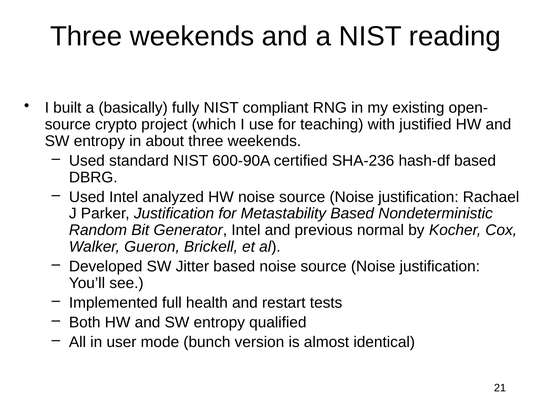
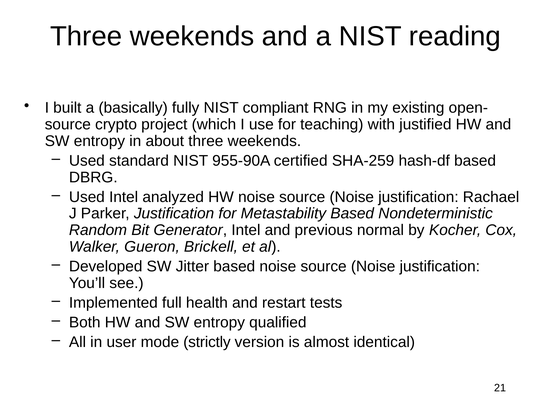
600-90A: 600-90A -> 955-90A (241, 161)
SHA-236: SHA-236 -> SHA-259 (363, 161)
bunch: bunch -> strictly (207, 342)
